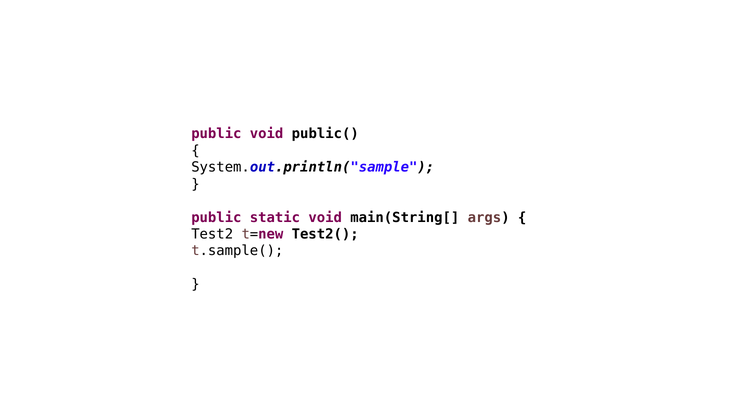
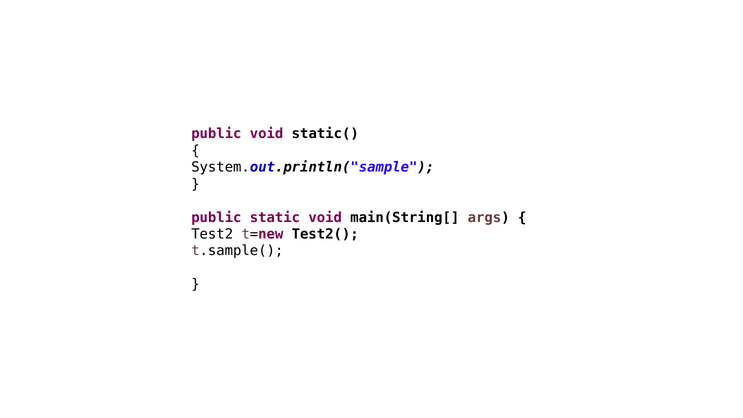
public(: public( -> static( (325, 134)
